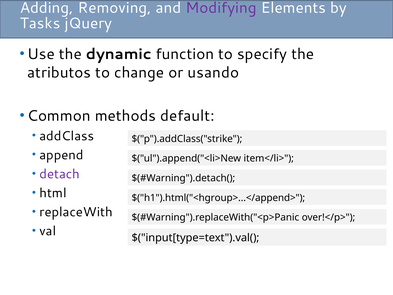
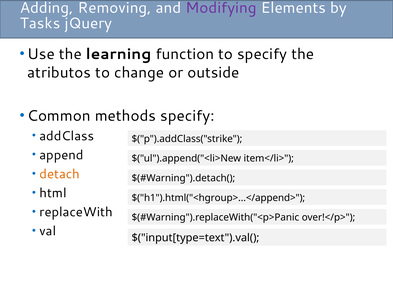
dynamic: dynamic -> learning (119, 54)
usando: usando -> outside (213, 72)
methods default: default -> specify (187, 116)
detach colour: purple -> orange (60, 174)
